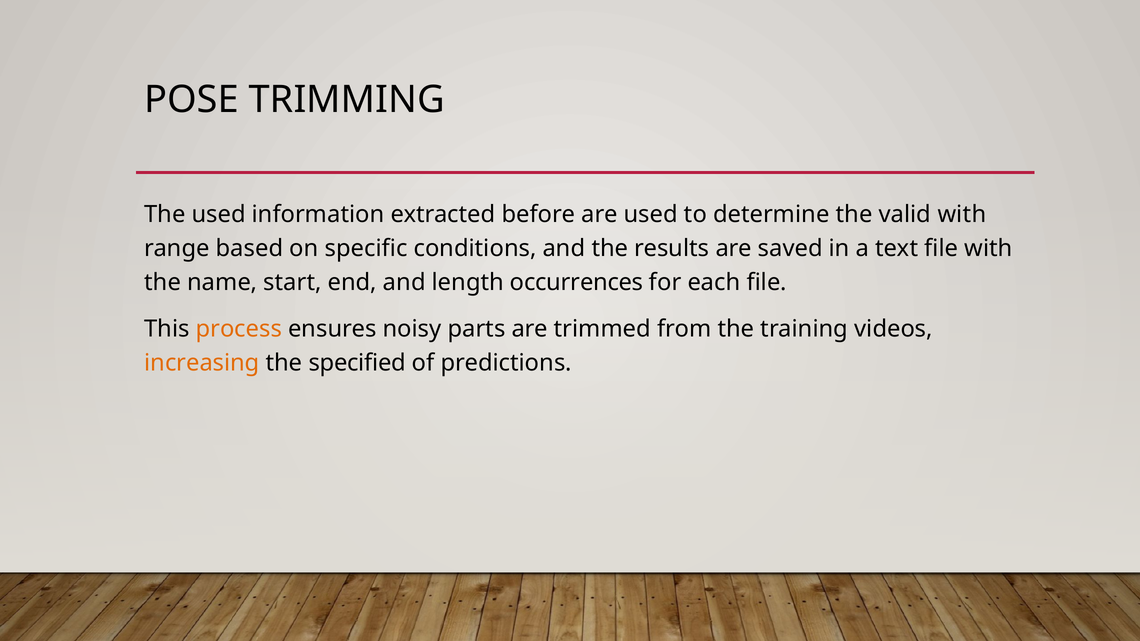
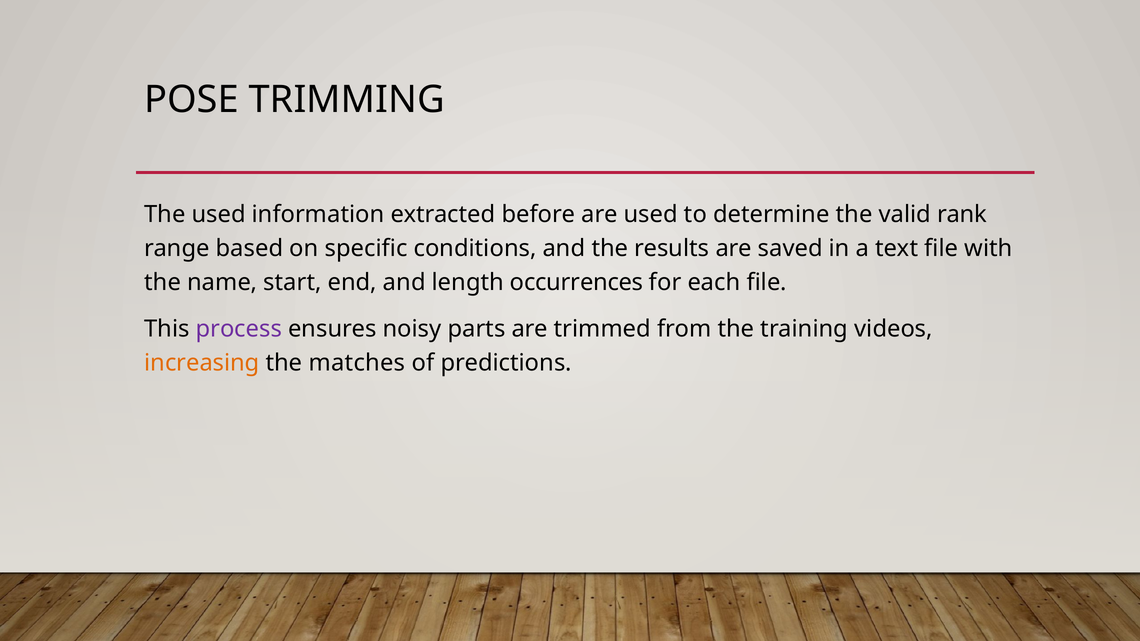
valid with: with -> rank (962, 214)
process colour: orange -> purple (239, 329)
specified: specified -> matches (357, 363)
